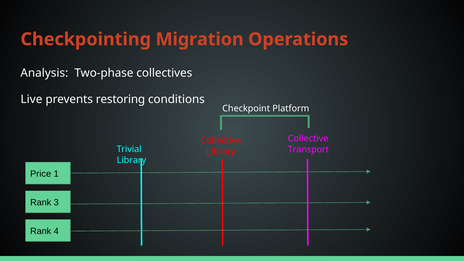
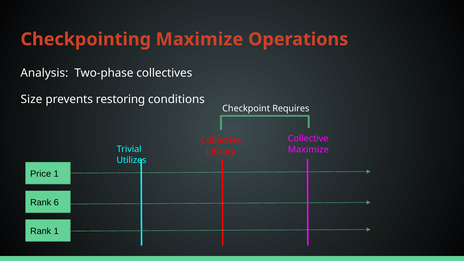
Checkpointing Migration: Migration -> Maximize (199, 39)
Live: Live -> Size (31, 99)
Platform: Platform -> Requires (291, 108)
Transport: Transport -> Maximize (308, 149)
Library: Library -> Utilizes (131, 160)
3: 3 -> 6 (56, 202)
Rank 4: 4 -> 1 (56, 231)
